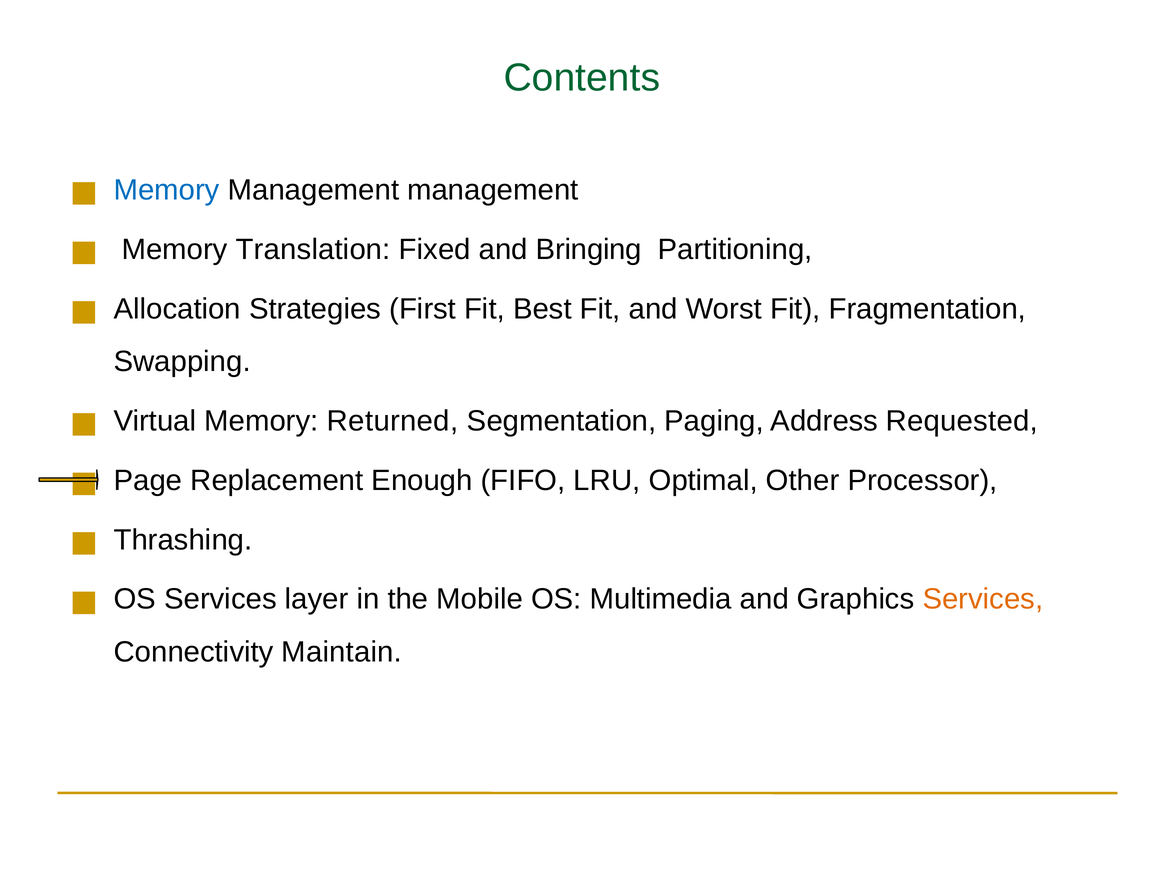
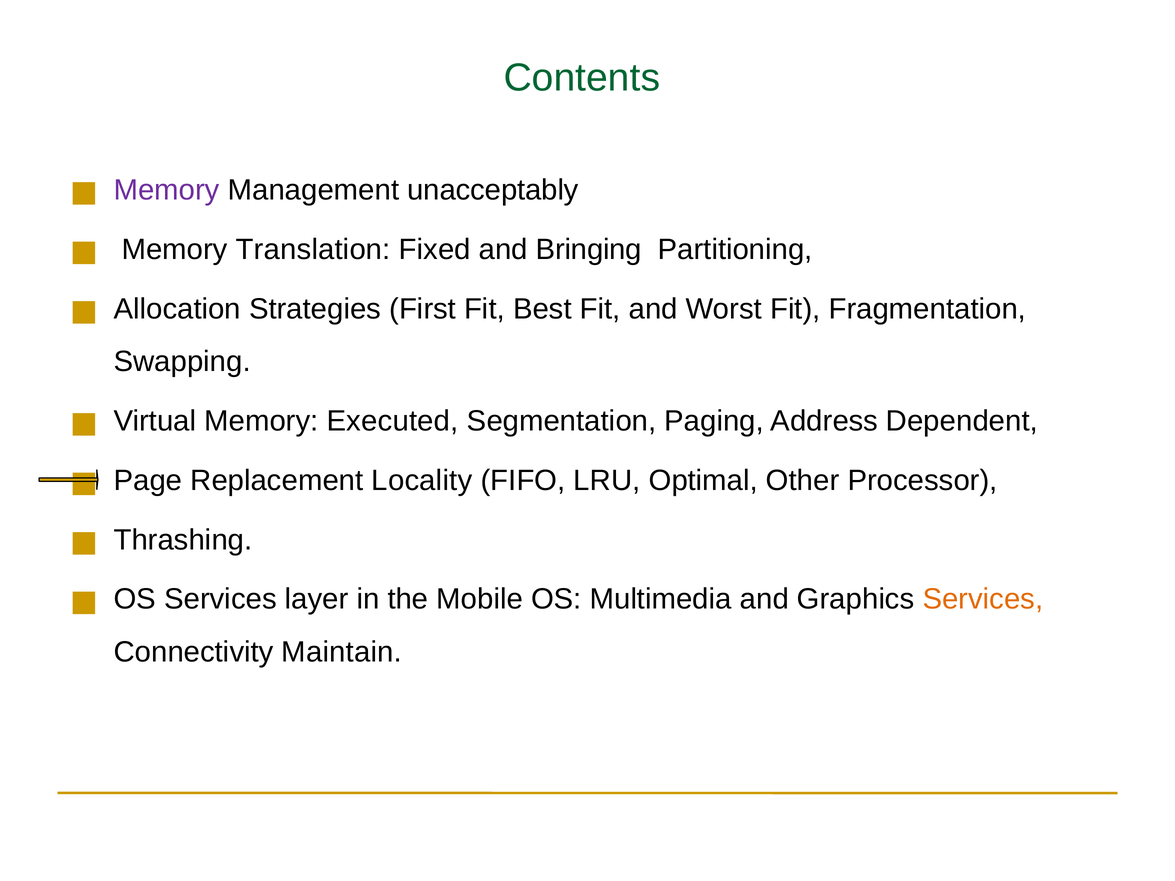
Memory colour: blue -> purple (167, 190)
Management management: management -> unacceptably (493, 190)
Returned: Returned -> Executed (393, 421)
Requested: Requested -> Dependent (962, 421)
Enough: Enough -> Locality (422, 481)
